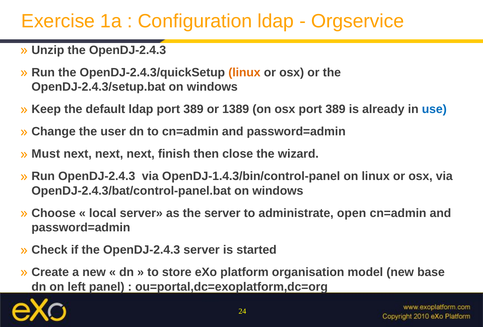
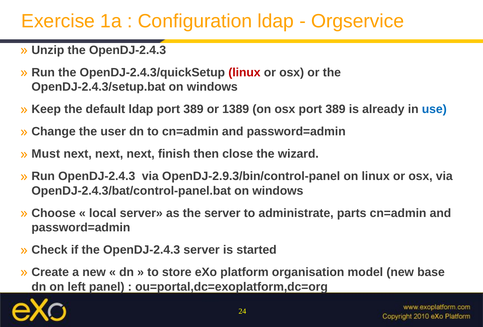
linux colour: orange -> red (244, 72)
OpenDJ-1.4.3/bin/control-panel: OpenDJ-1.4.3/bin/control-panel -> OpenDJ-2.9.3/bin/control-panel (251, 176)
open: open -> parts (352, 213)
